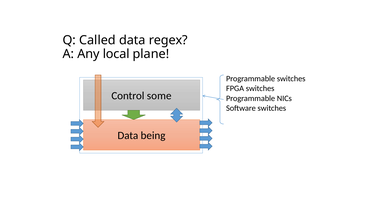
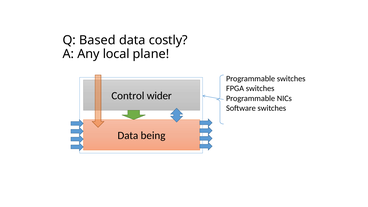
Called: Called -> Based (97, 40)
regex: regex -> costly (168, 40)
some: some -> wider (159, 96)
